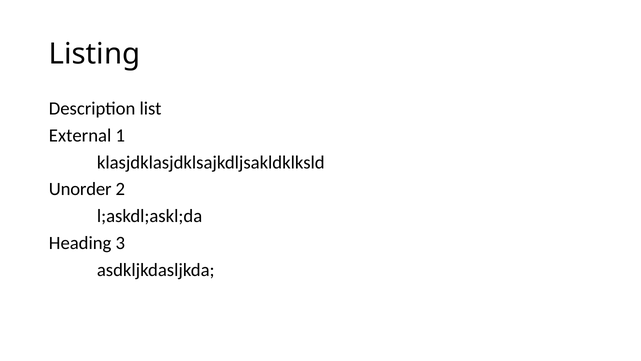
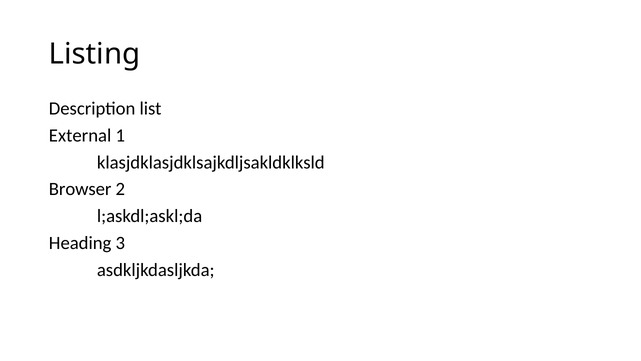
Unorder: Unorder -> Browser (80, 189)
